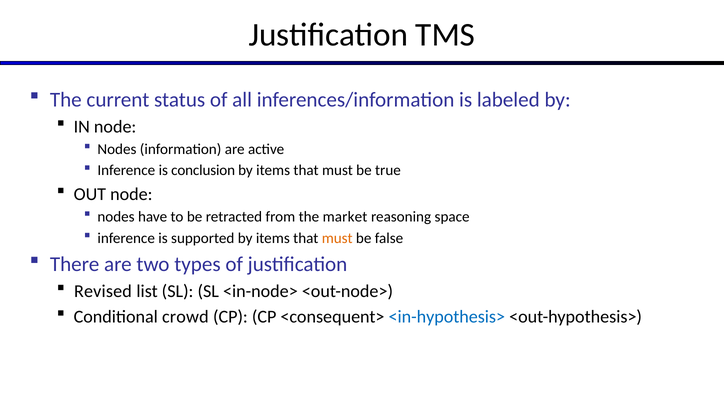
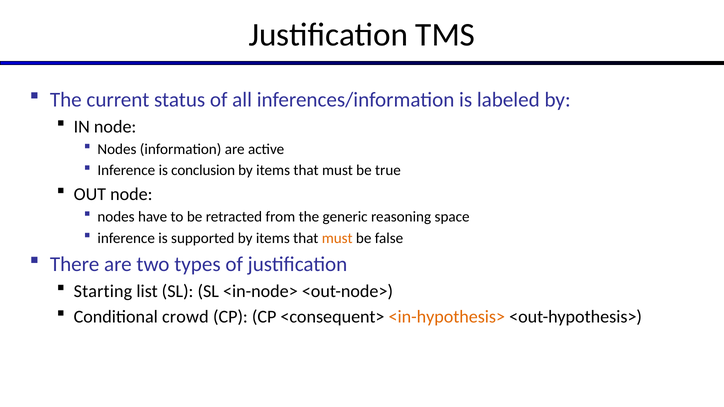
market: market -> generic (345, 217)
Revised: Revised -> Starting (103, 292)
<in-hypothesis> colour: blue -> orange (447, 317)
